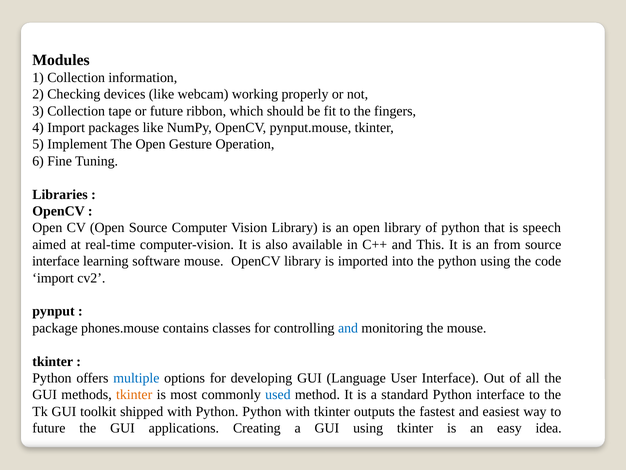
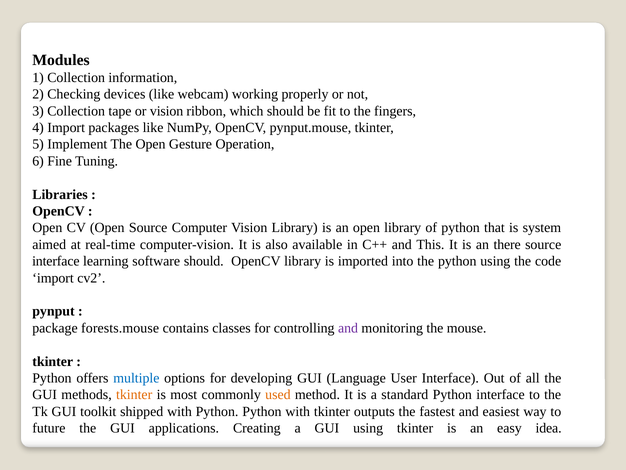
or future: future -> vision (167, 111)
speech: speech -> system (542, 228)
from: from -> there (507, 244)
software mouse: mouse -> should (204, 261)
phones.mouse: phones.mouse -> forests.mouse (120, 328)
and colour: blue -> purple (348, 328)
used colour: blue -> orange (278, 394)
